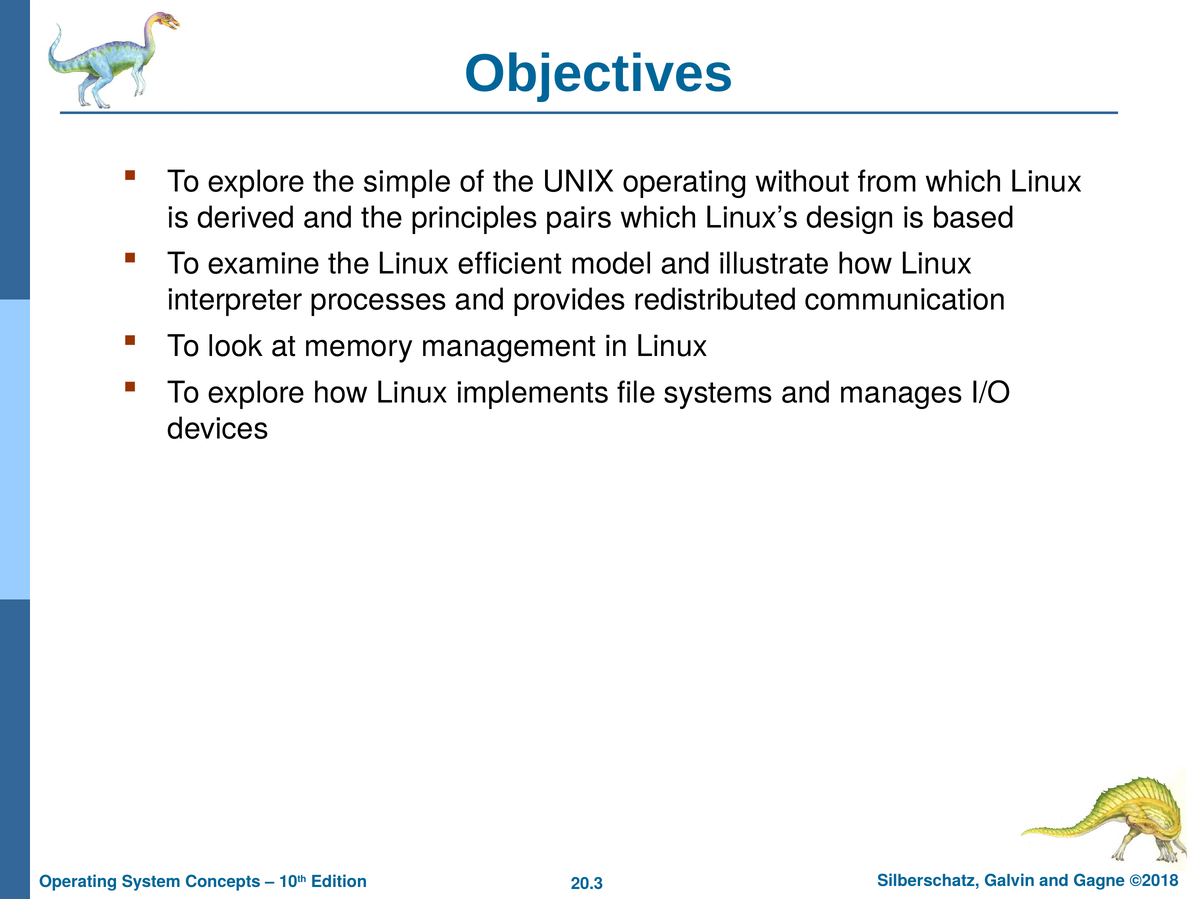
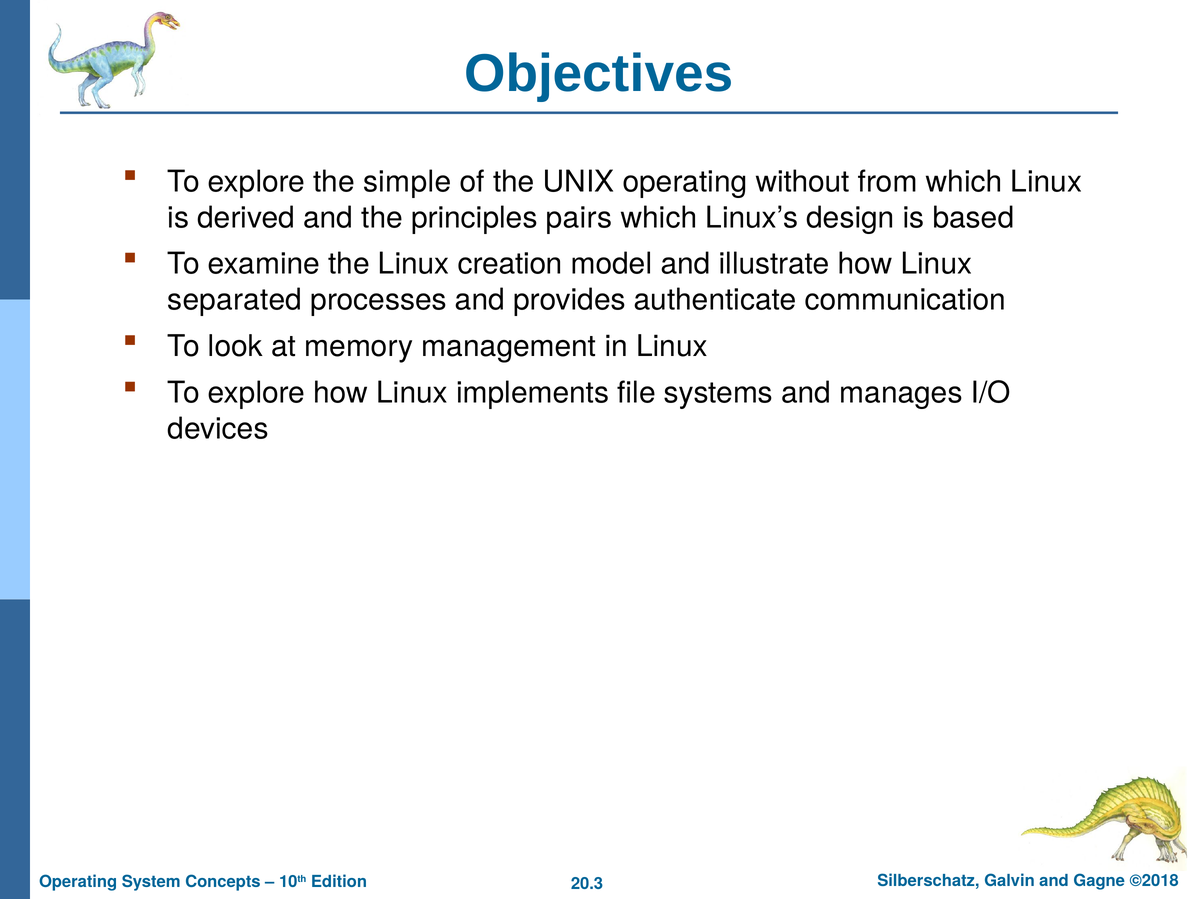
efficient: efficient -> creation (510, 264)
interpreter: interpreter -> separated (235, 300)
redistributed: redistributed -> authenticate (715, 300)
